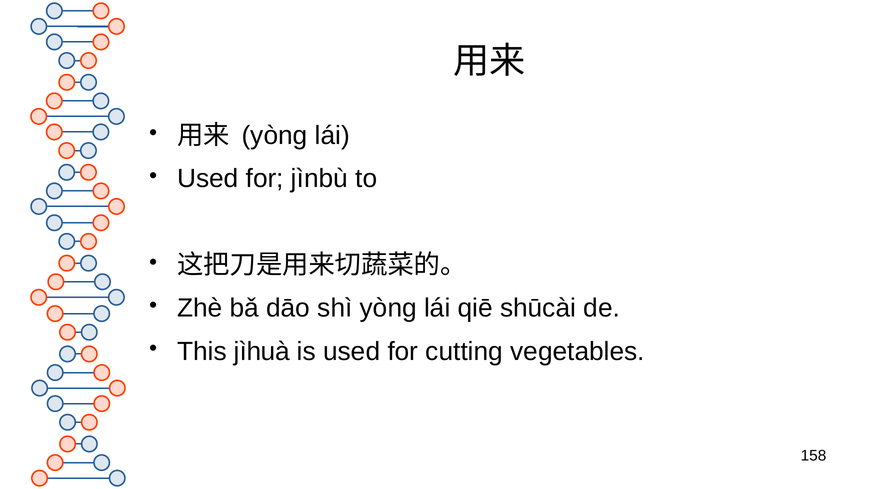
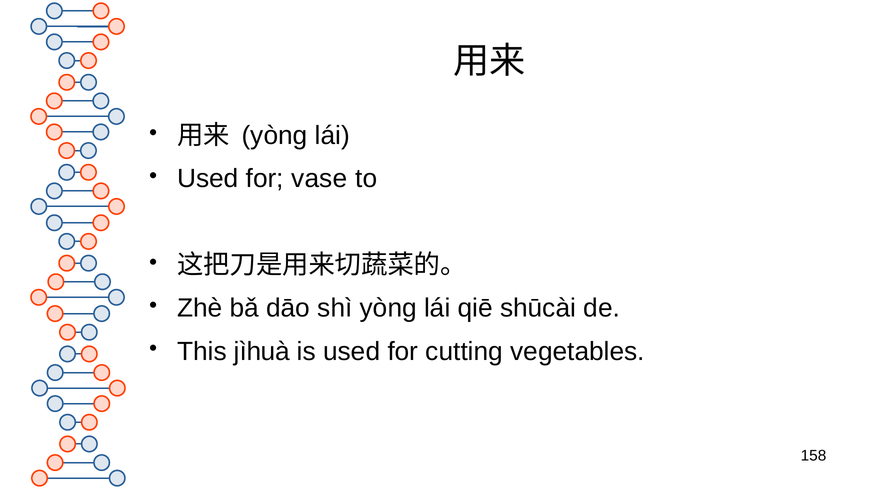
jìnbù: jìnbù -> vase (319, 179)
